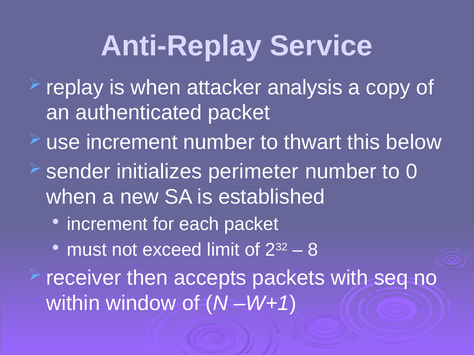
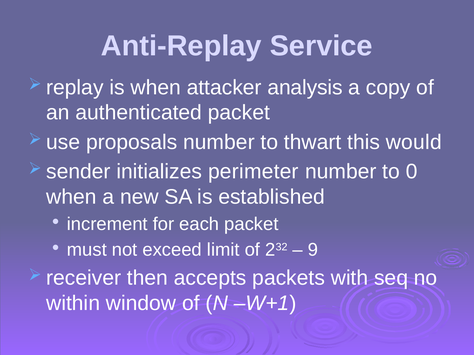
use increment: increment -> proposals (132, 142)
below: below -> would (414, 142)
8: 8 -> 9 (313, 250)
